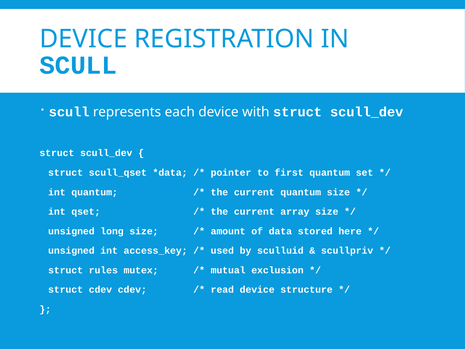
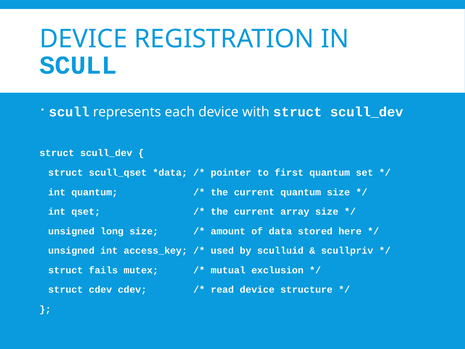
rules: rules -> fails (103, 270)
